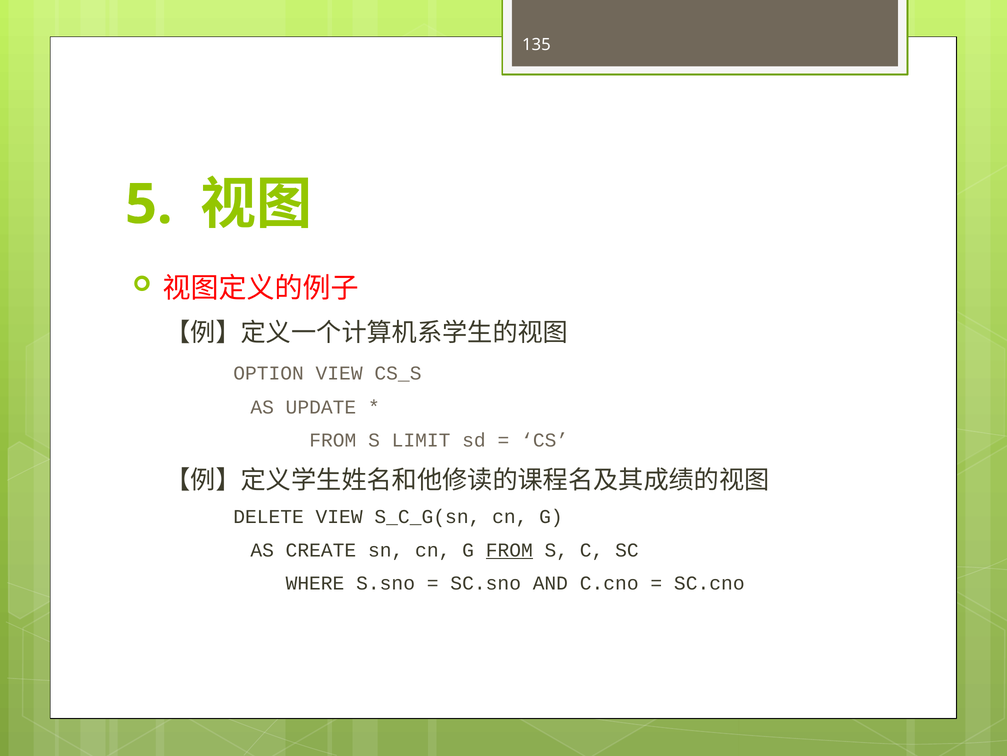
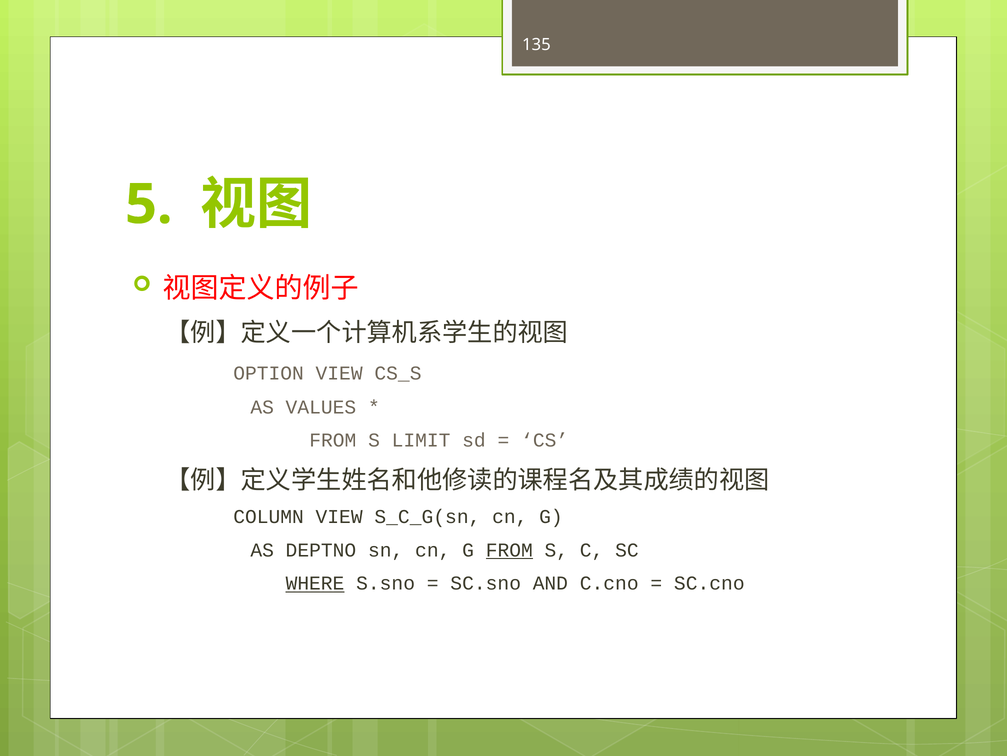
UPDATE: UPDATE -> VALUES (321, 407)
DELETE: DELETE -> COLUMN (269, 516)
CREATE: CREATE -> DEPTNO (321, 549)
WHERE underline: none -> present (315, 583)
